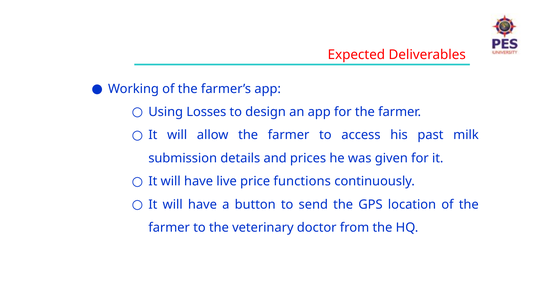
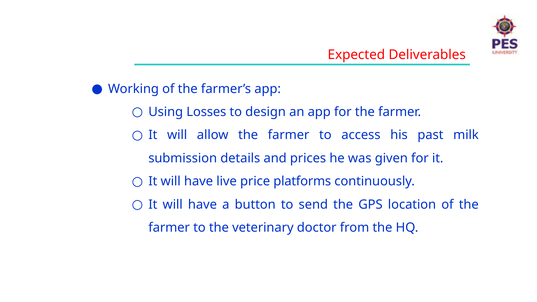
functions: functions -> platforms (302, 181)
